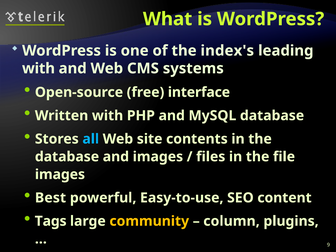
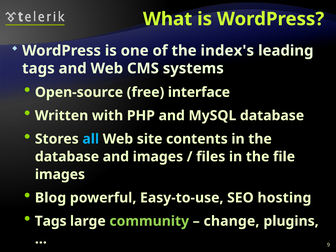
with: with -> tags (38, 68)
Best: Best -> Blog (51, 198)
content: content -> hosting (284, 198)
community colour: yellow -> light green (149, 221)
column: column -> change (231, 221)
